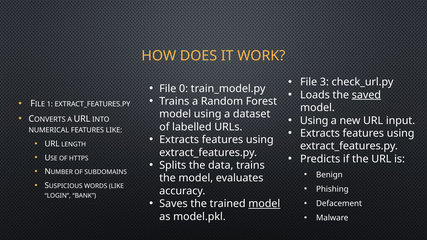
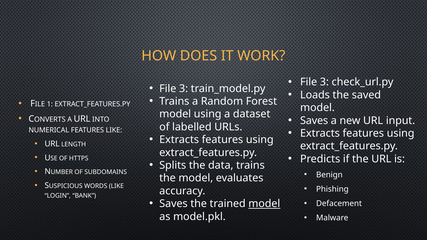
0: 0 -> 3 (184, 89)
saved underline: present -> none (366, 95)
Using: Using -> Saves (314, 121)
